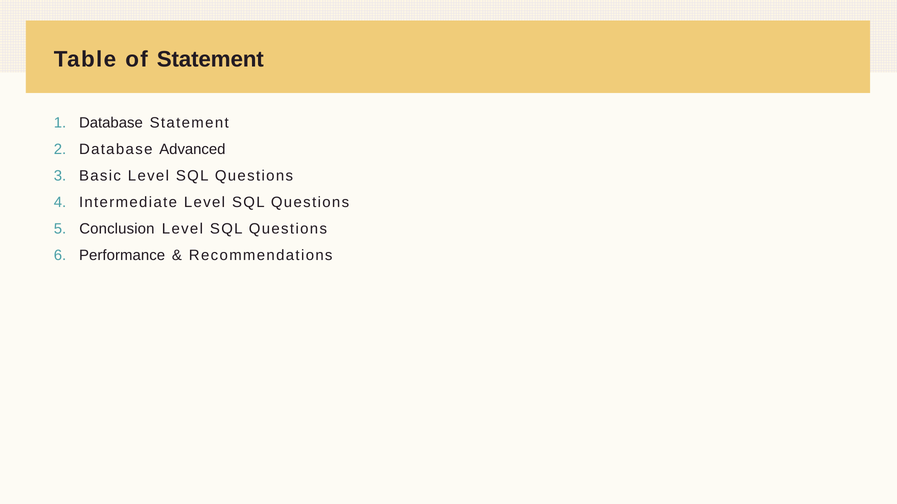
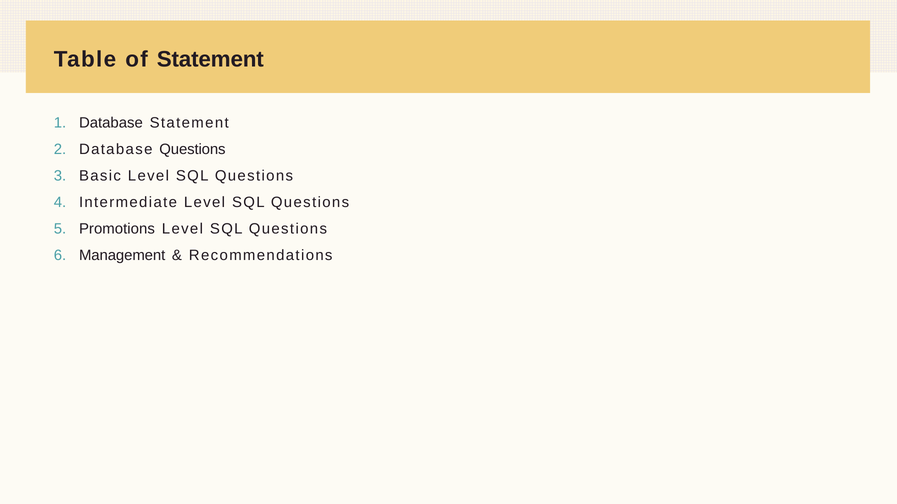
Database Advanced: Advanced -> Questions (192, 149)
Conclusion: Conclusion -> Promotions (117, 229)
Performance: Performance -> Management (122, 256)
